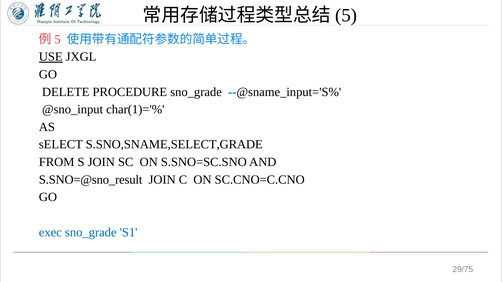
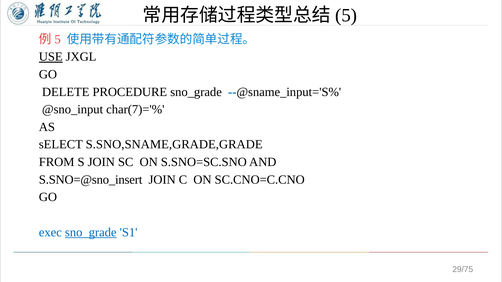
char(1)='%: char(1)='% -> char(7)='% (135, 110)
S.SNO,SNAME,SELECT,GRADE: S.SNO,SNAME,SELECT,GRADE -> S.SNO,SNAME,GRADE,GRADE (174, 145)
S.SNO=@sno_result: S.SNO=@sno_result -> S.SNO=@sno_insert (91, 180)
sno_grade underline: none -> present (91, 233)
